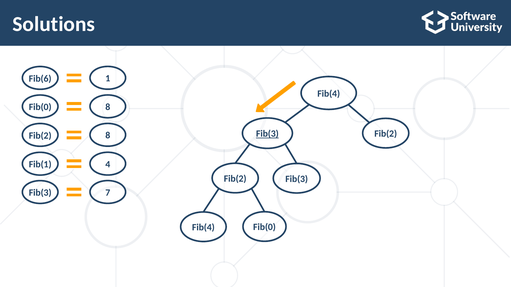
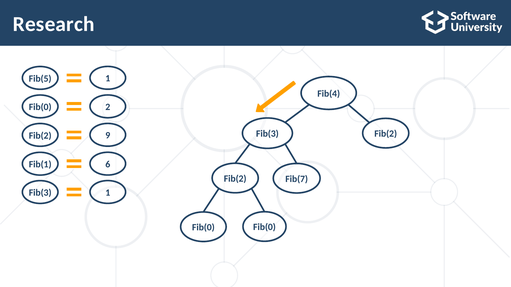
Solutions: Solutions -> Research (54, 24)
Fib(6: Fib(6 -> Fib(5 (40, 79)
Fib(0 8: 8 -> 2 (108, 107)
Fib(3 underline: present -> none (267, 134)
Fib(2 8: 8 -> 9 (108, 136)
4: 4 -> 6 (108, 165)
Fib(3: Fib(3 -> Fib(7 (297, 179)
Fib(3 7: 7 -> 1 (108, 193)
Fib(4: Fib(4 -> Fib(0 (203, 228)
